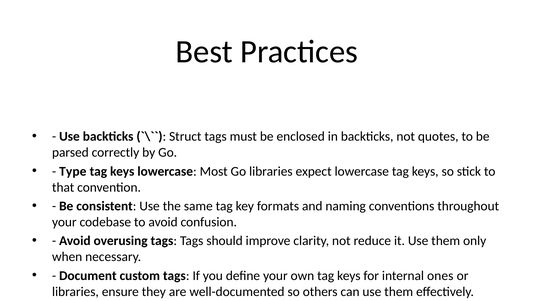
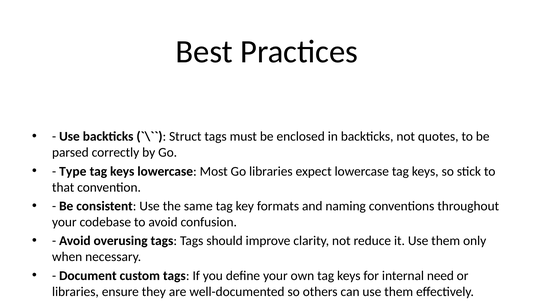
ones: ones -> need (440, 275)
